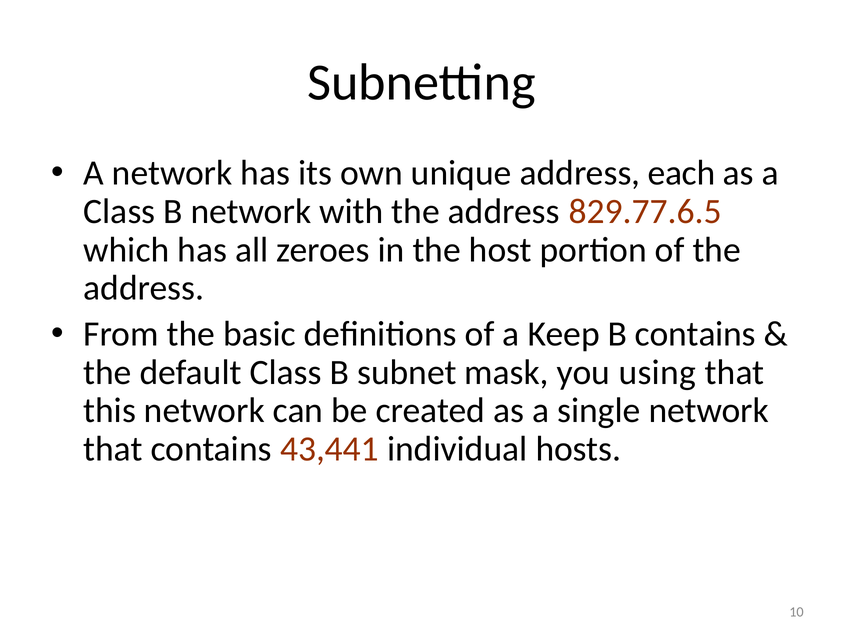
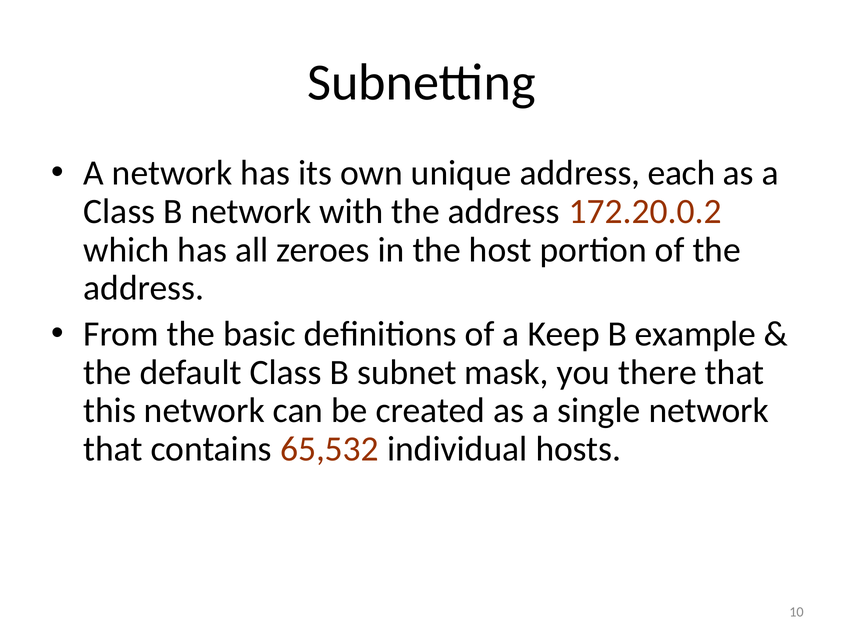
829.77.6.5: 829.77.6.5 -> 172.20.0.2 (645, 211)
B contains: contains -> example (695, 334)
using: using -> there (657, 372)
43,441: 43,441 -> 65,532 (330, 449)
